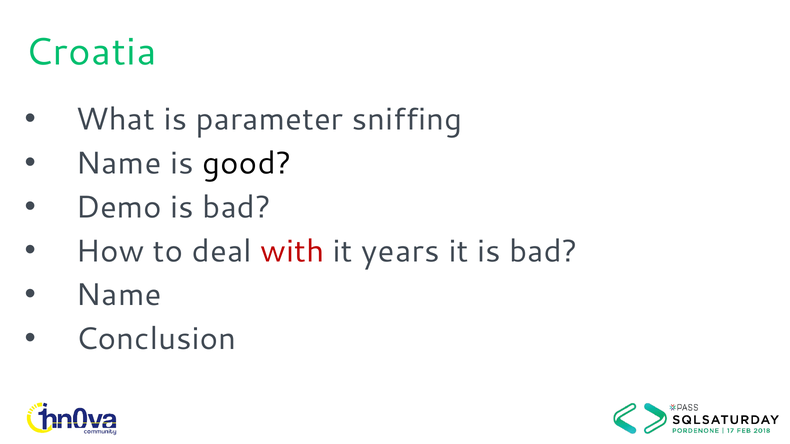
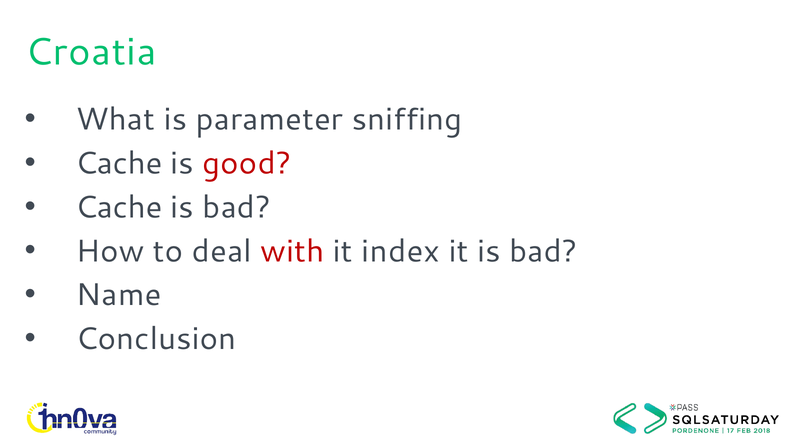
Name: Name -> Cache (119, 164)
good colour: black -> red (247, 164)
Demo: Demo -> Cache (119, 208)
years: years -> index (401, 251)
